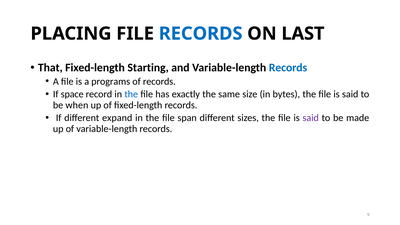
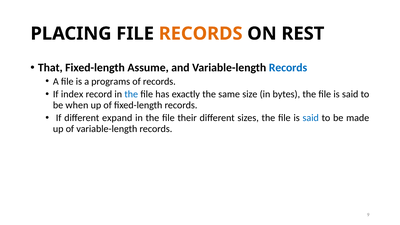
RECORDS colour: blue -> orange (201, 34)
LAST: LAST -> REST (303, 34)
Starting: Starting -> Assume (148, 68)
space: space -> index (72, 94)
span: span -> their (187, 118)
said colour: purple -> blue (311, 118)
